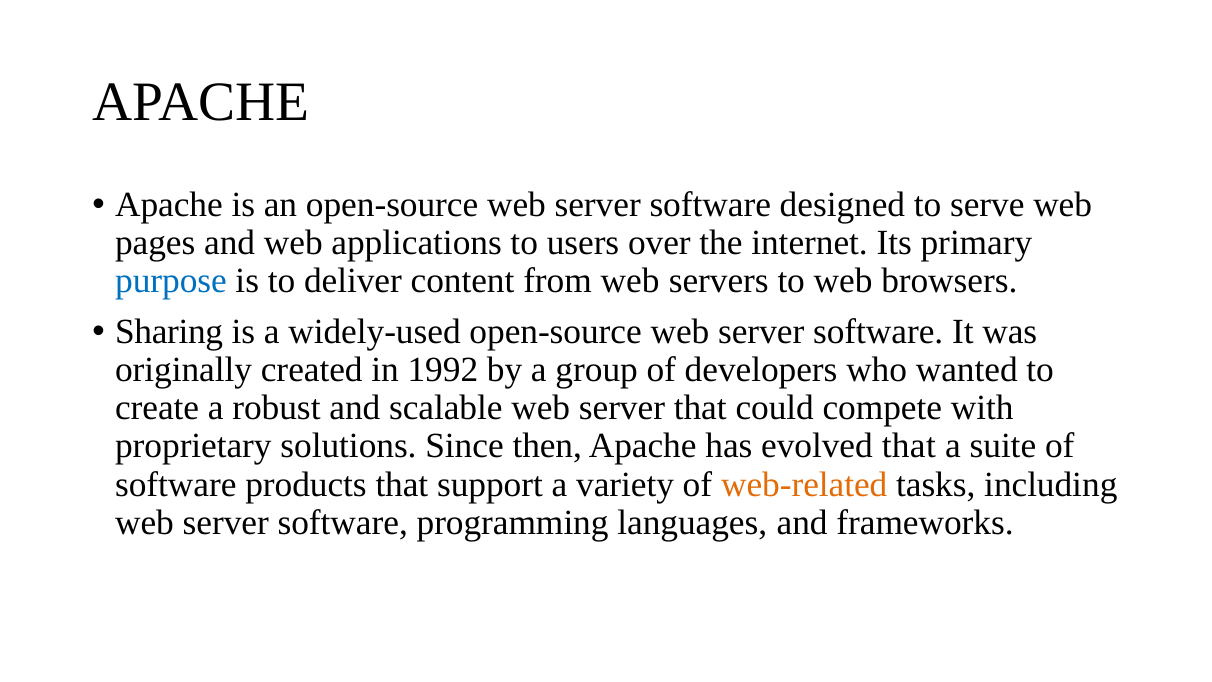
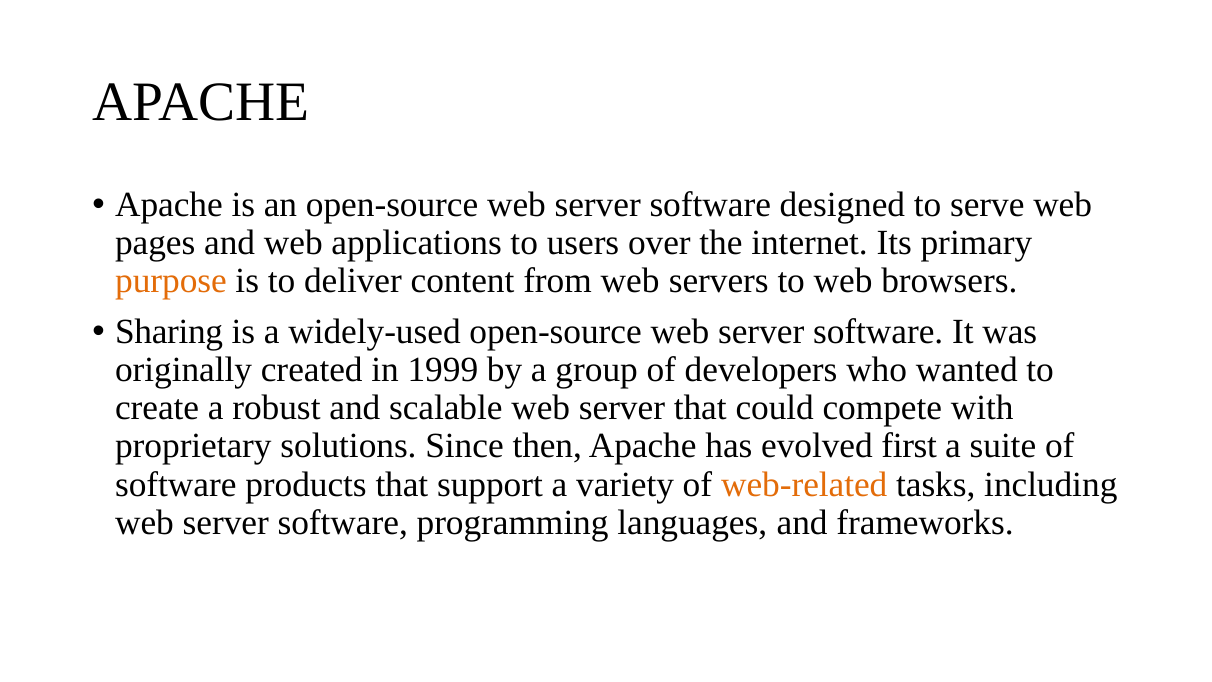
purpose colour: blue -> orange (171, 281)
1992: 1992 -> 1999 (443, 370)
evolved that: that -> first (909, 446)
